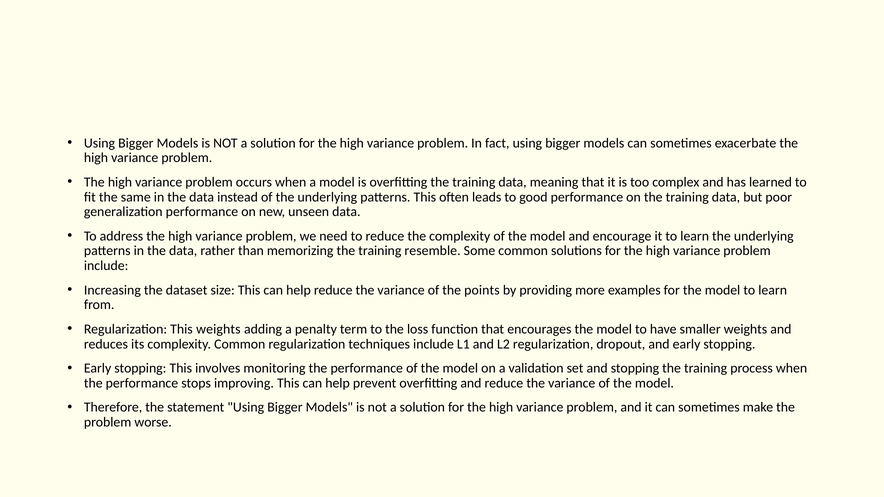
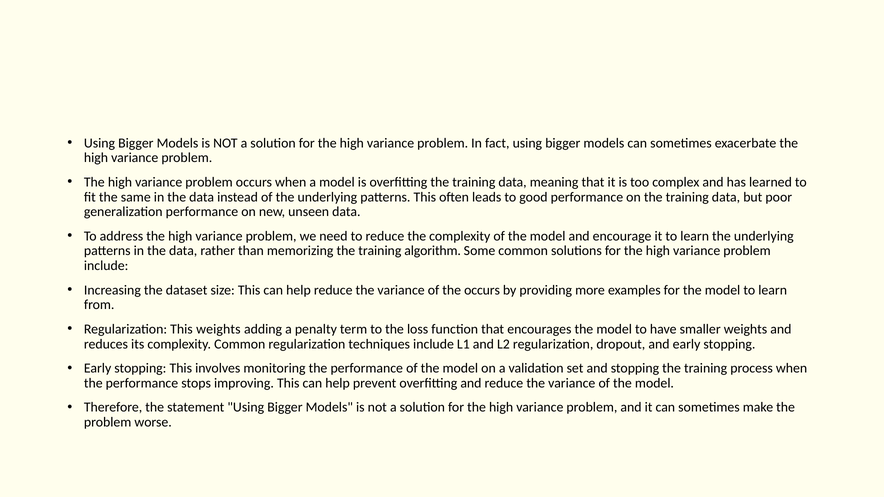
resemble: resemble -> algorithm (433, 251)
the points: points -> occurs (482, 290)
